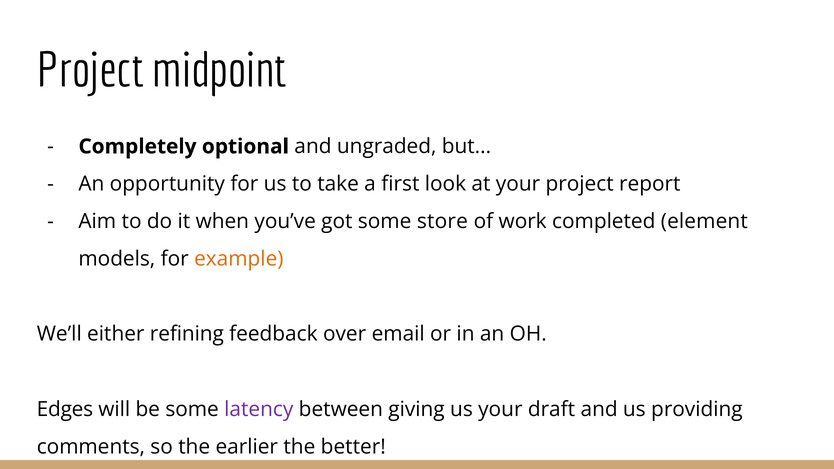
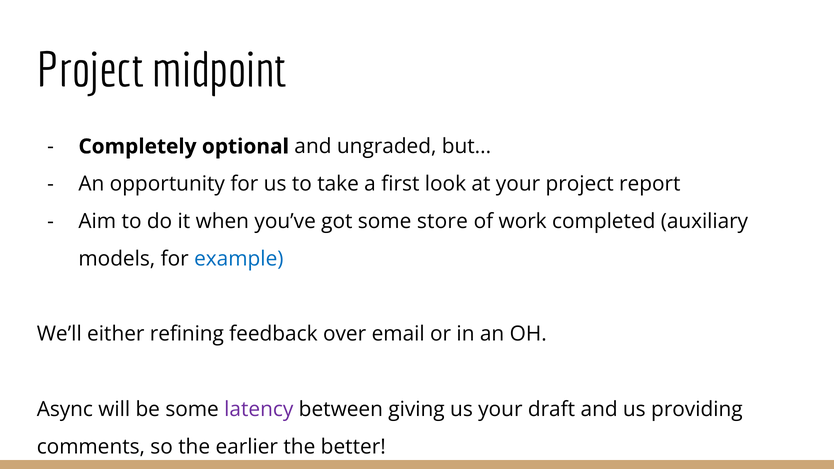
element: element -> auxiliary (704, 222)
example colour: orange -> blue (239, 259)
Edges: Edges -> Async (65, 409)
